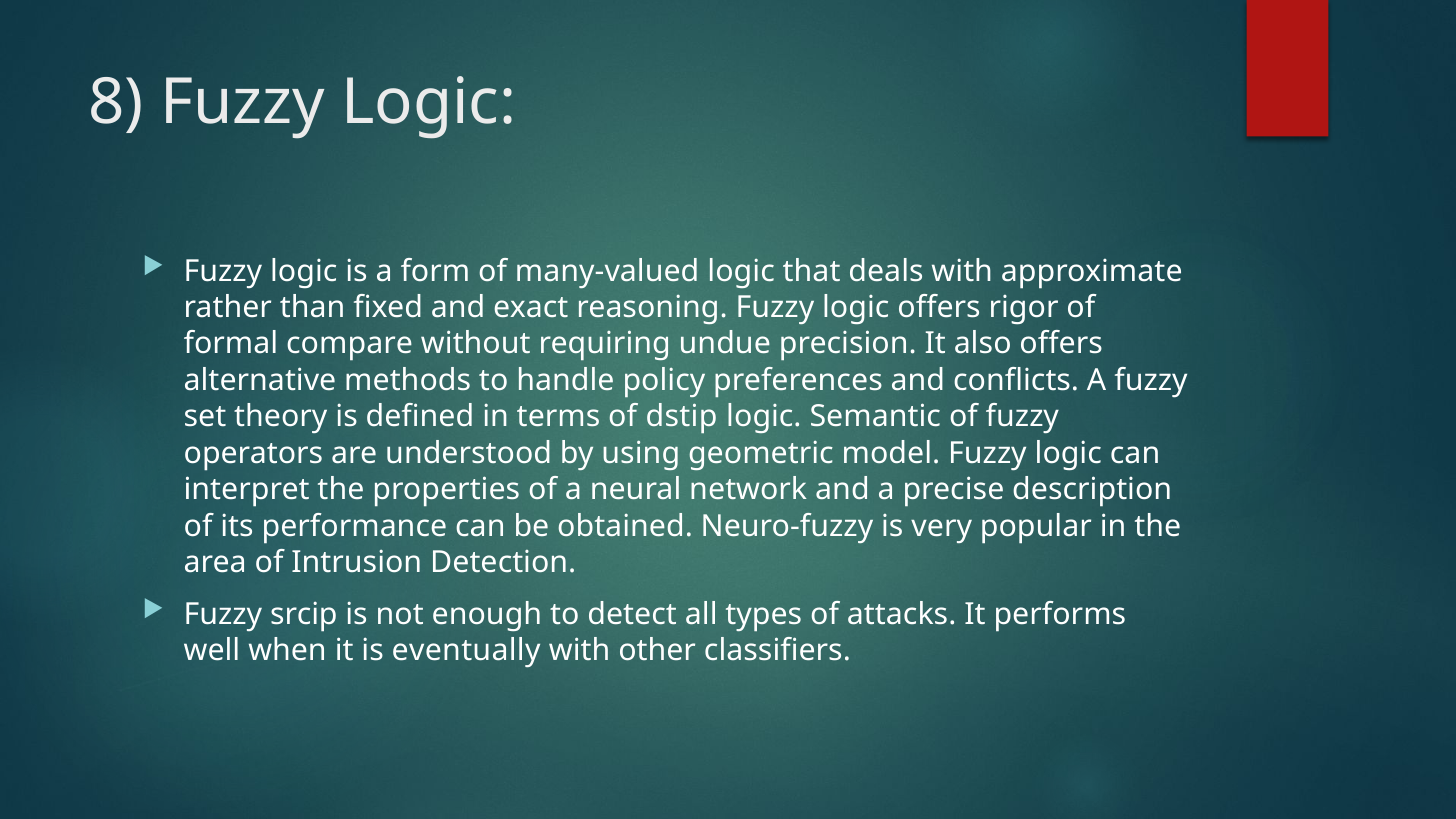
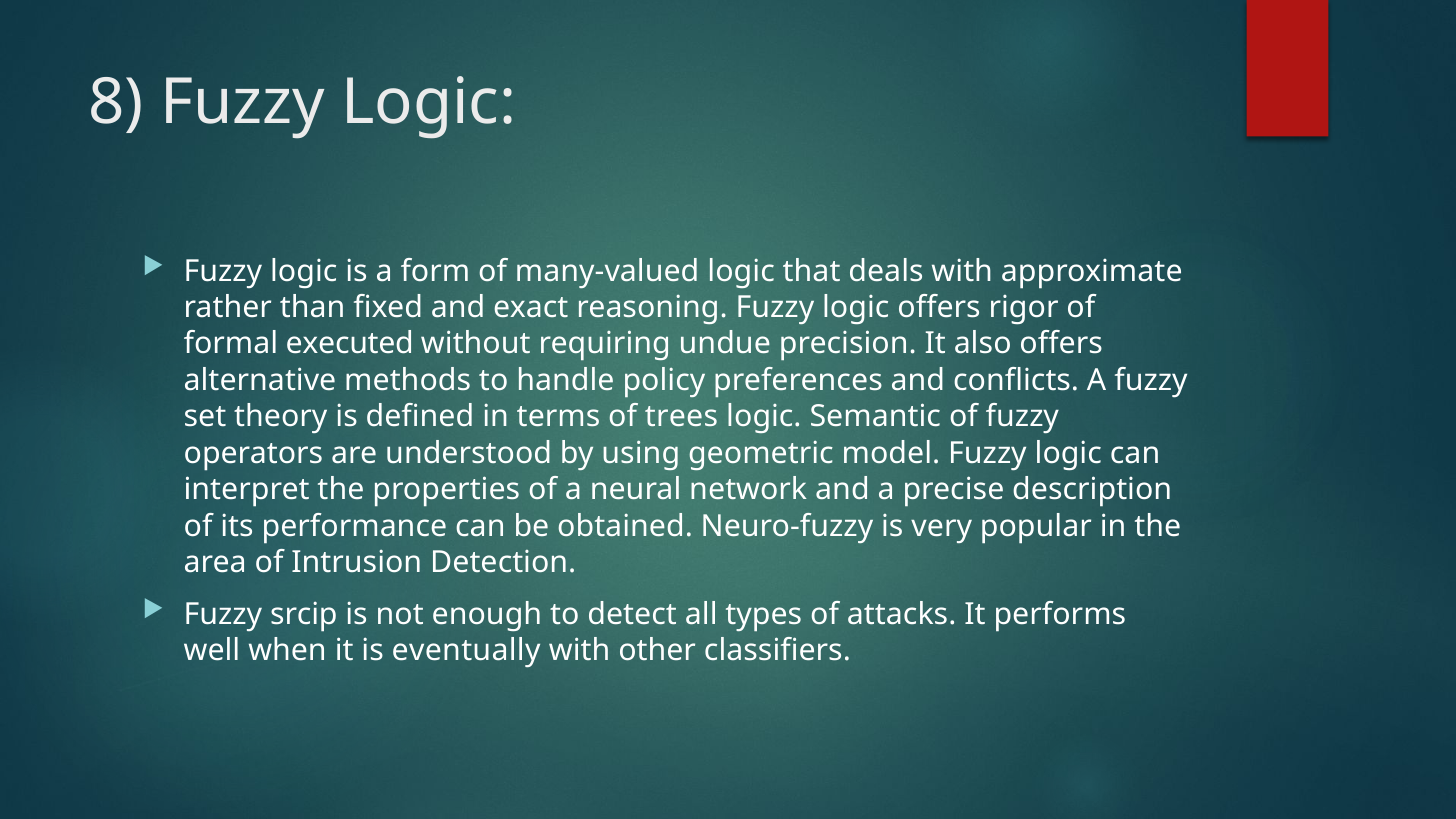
compare: compare -> executed (350, 344)
dstip: dstip -> trees (682, 417)
